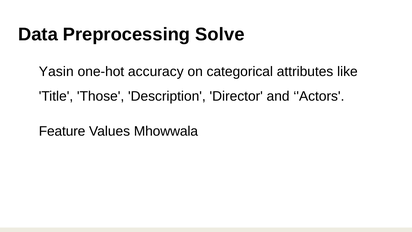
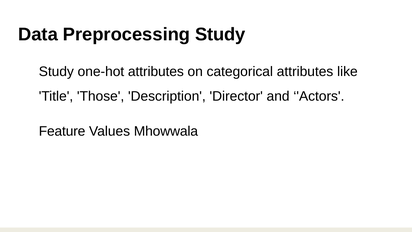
Preprocessing Solve: Solve -> Study (220, 34)
Yasin: Yasin -> Study (56, 71)
one-hot accuracy: accuracy -> attributes (156, 71)
